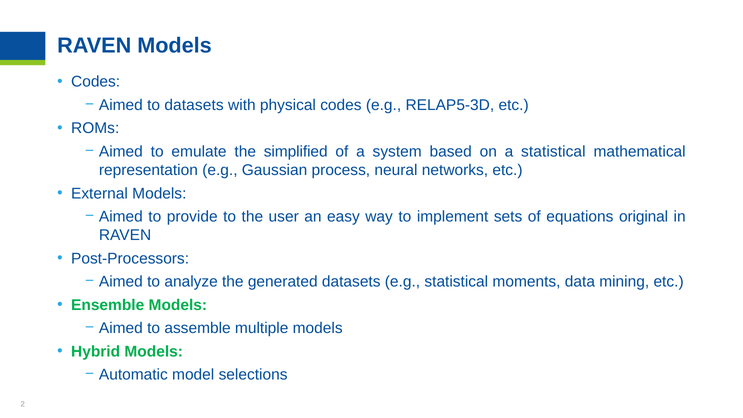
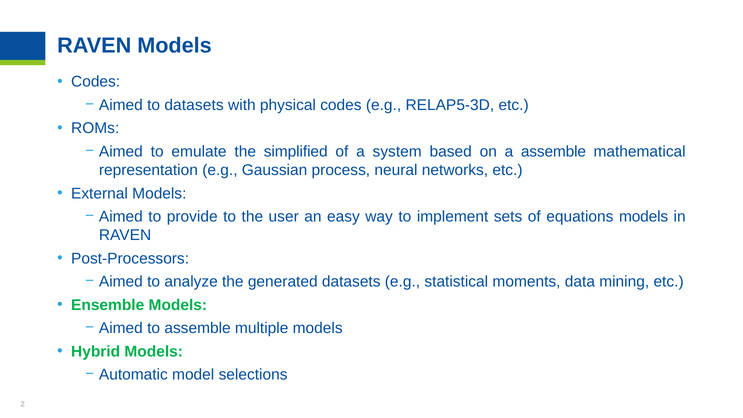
a statistical: statistical -> assemble (553, 152)
equations original: original -> models (644, 217)
